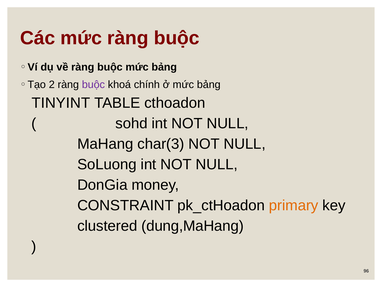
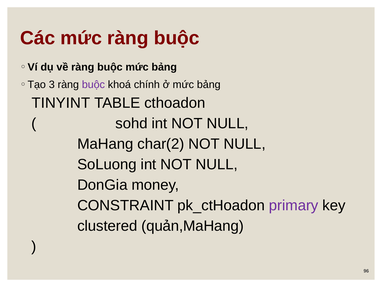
2: 2 -> 3 (52, 85)
char(3: char(3 -> char(2 (161, 144)
primary colour: orange -> purple (294, 205)
dung,MaHang: dung,MaHang -> quản,MaHang (193, 226)
